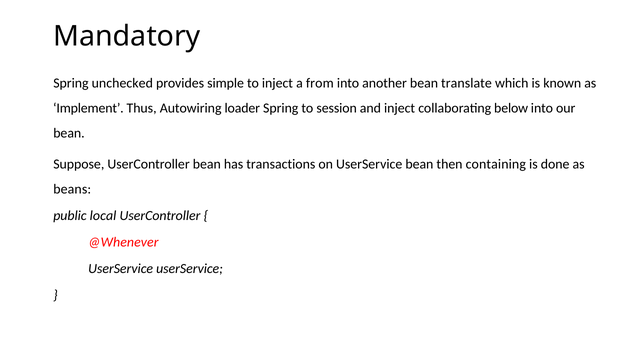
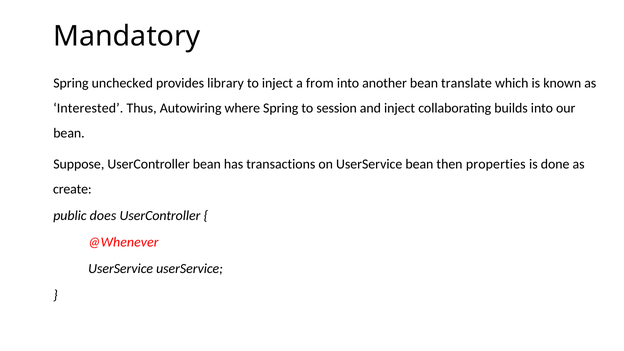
simple: simple -> library (226, 83)
Implement: Implement -> Interested (88, 108)
loader: loader -> where (242, 108)
below: below -> builds (511, 108)
containing: containing -> properties (496, 164)
beans: beans -> create (72, 189)
local: local -> does (103, 216)
